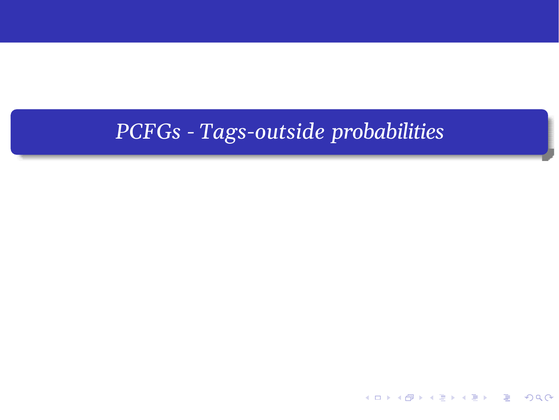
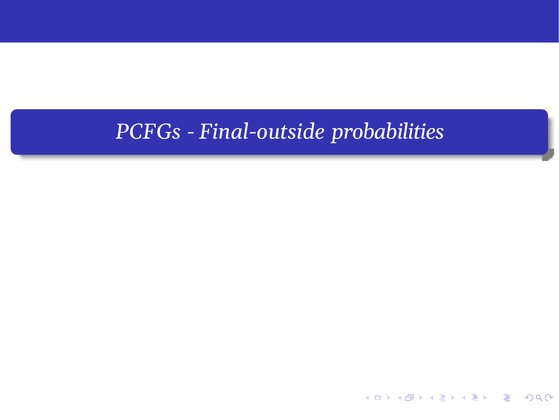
Tags-outside: Tags-outside -> Final-outside (262, 132)
